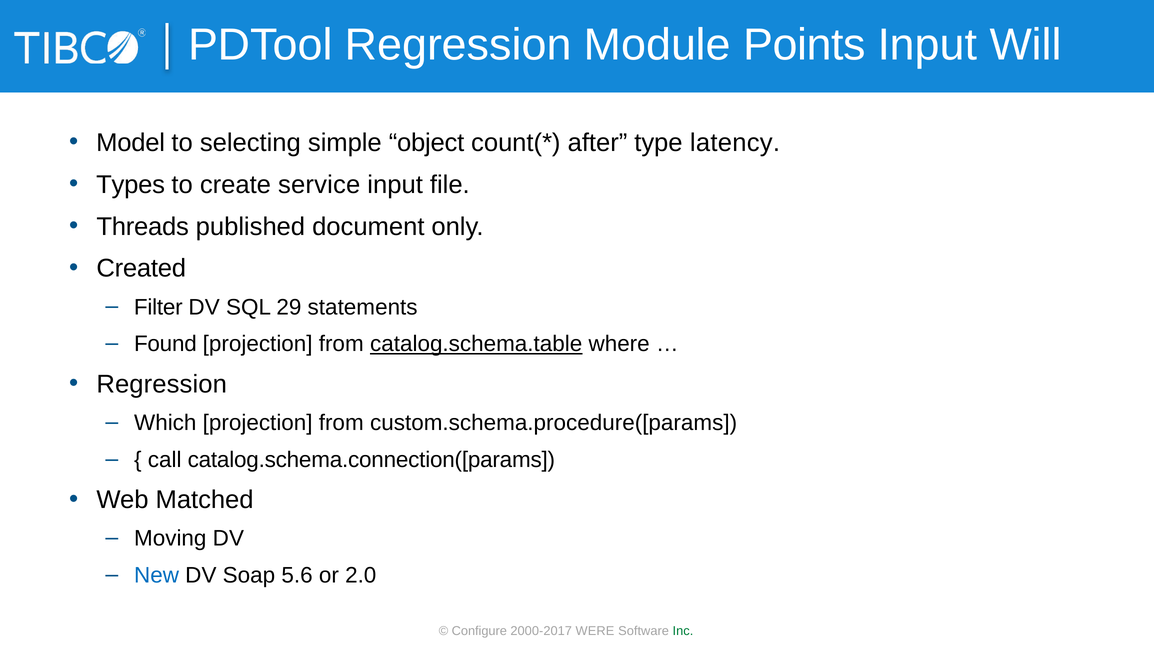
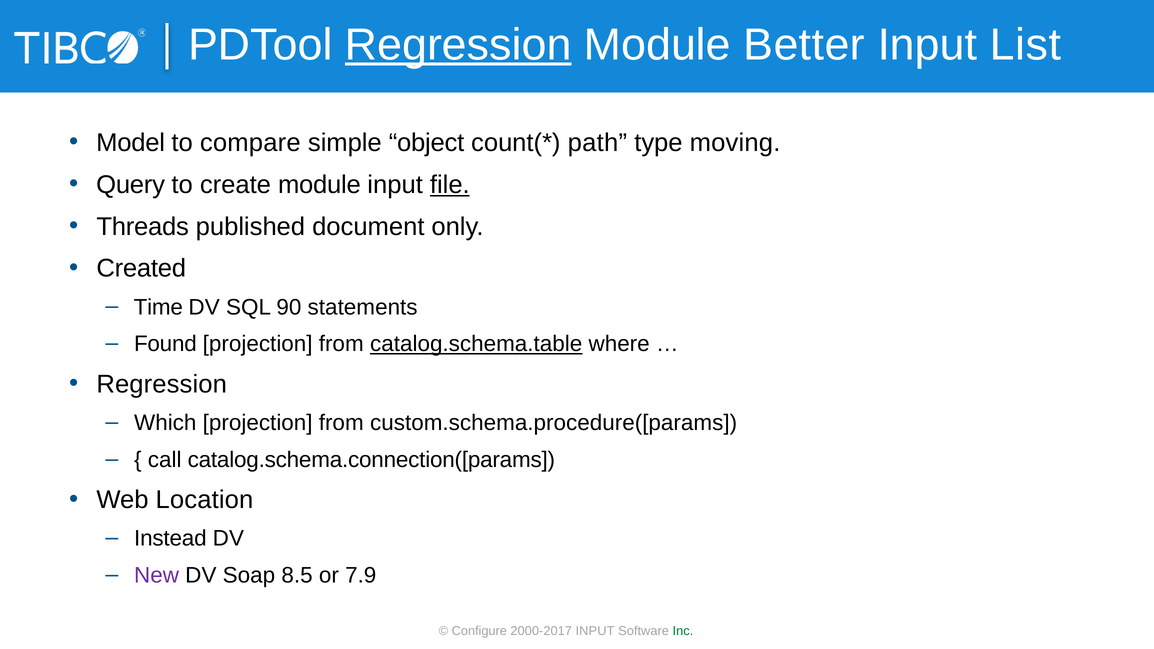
Regression underline: none -> present (458, 45)
Points: Points -> Better (804, 45)
Will: Will -> List (1025, 45)
selecting: selecting -> compare (250, 143)
after: after -> path (597, 143)
latency: latency -> moving (735, 143)
Types: Types -> Query (131, 185)
create service: service -> module (319, 185)
file underline: none -> present (450, 185)
Filter: Filter -> Time (158, 307)
29: 29 -> 90 (289, 307)
Matched: Matched -> Location (204, 500)
Moving: Moving -> Instead (170, 539)
New colour: blue -> purple (157, 576)
5.6: 5.6 -> 8.5 (297, 576)
2.0: 2.0 -> 7.9 (361, 576)
2000-2017 WERE: WERE -> INPUT (595, 631)
